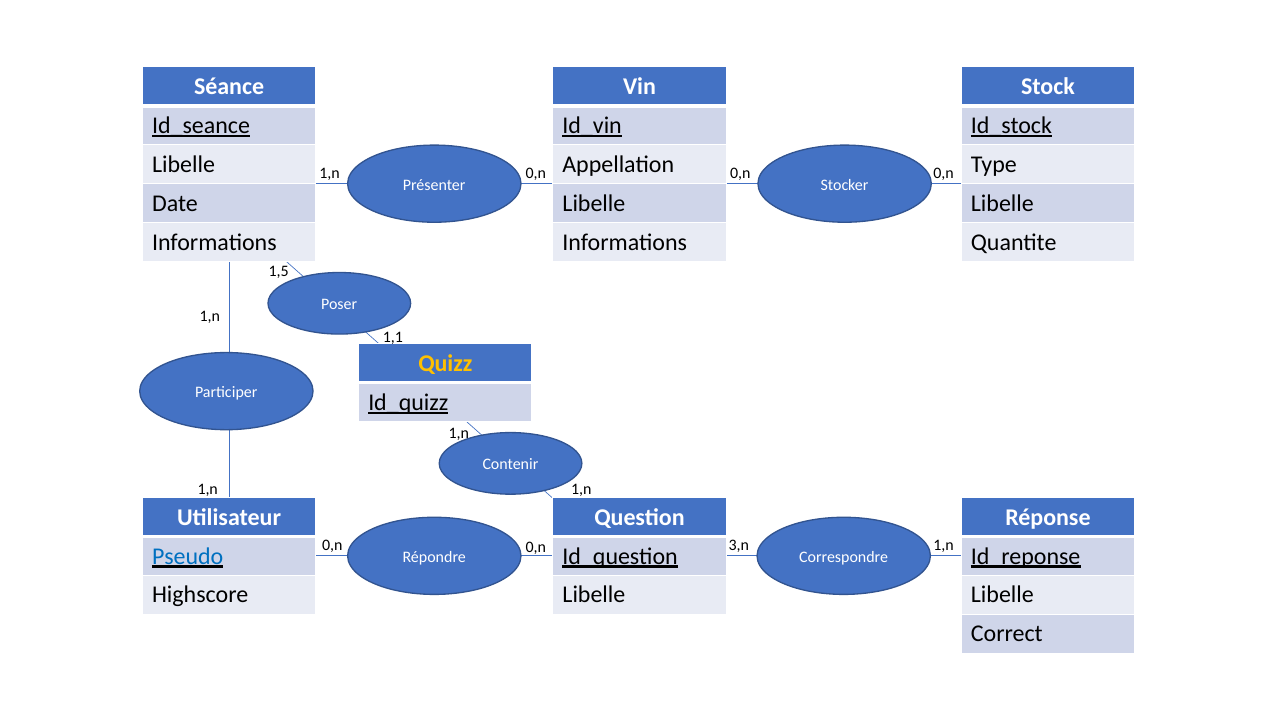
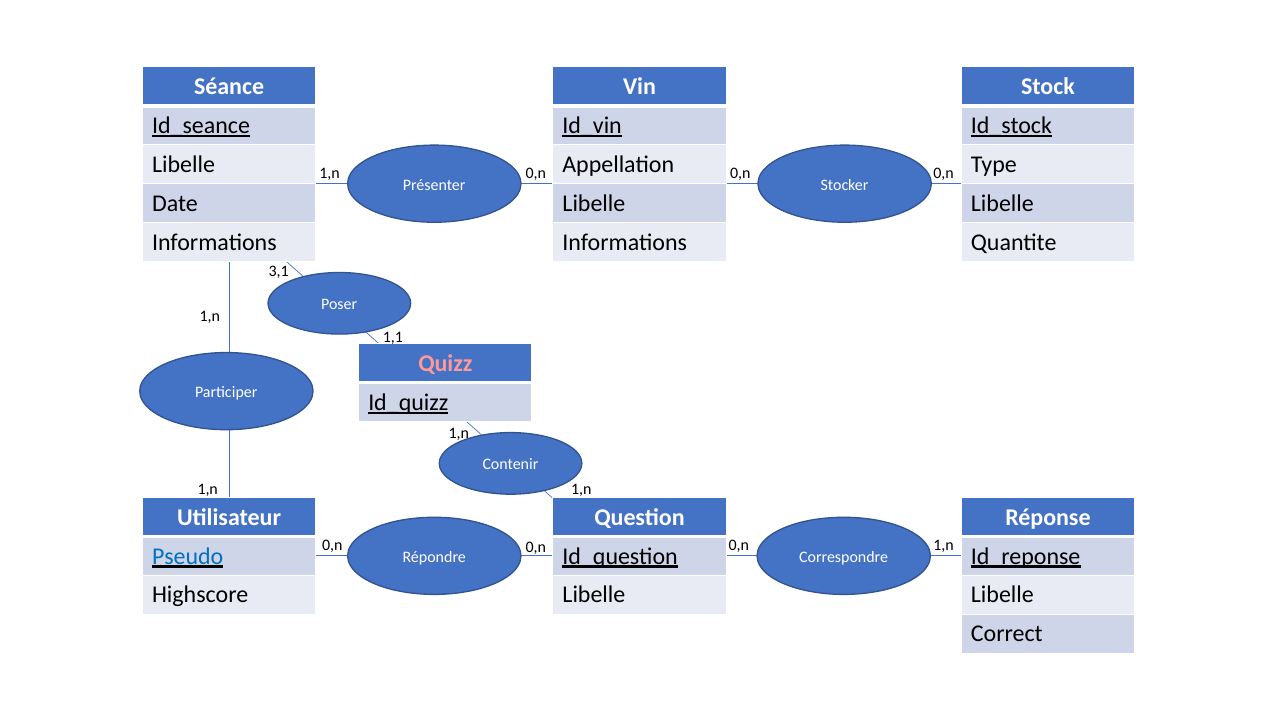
1,5: 1,5 -> 3,1 (279, 271)
Quizz colour: yellow -> pink (445, 363)
3,n: 3,n -> 0,n (739, 545)
